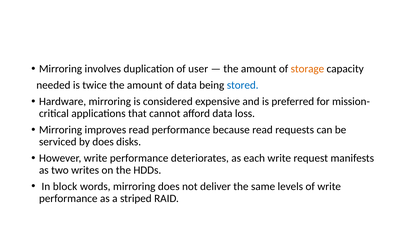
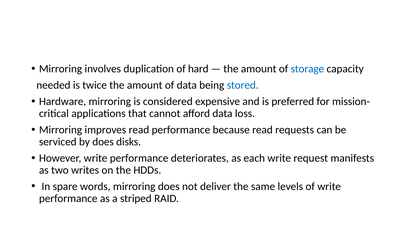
user: user -> hard (198, 69)
storage colour: orange -> blue (307, 69)
block: block -> spare (65, 187)
